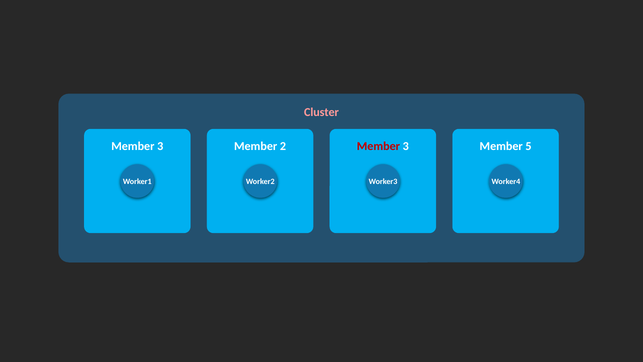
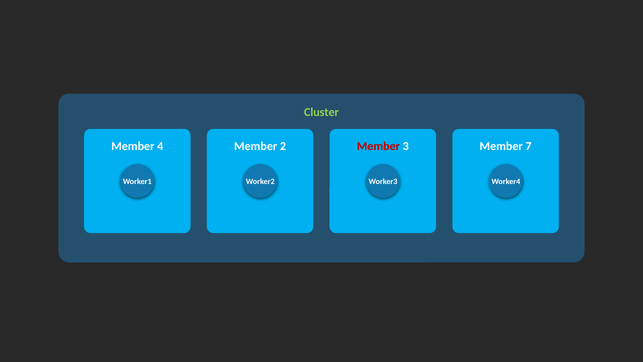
Cluster colour: pink -> light green (321, 112)
3: 3 -> 4 (160, 146)
5: 5 -> 7 (529, 146)
